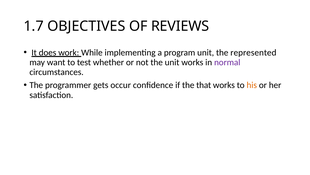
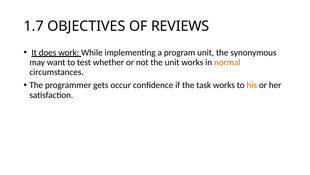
represented: represented -> synonymous (253, 52)
normal colour: purple -> orange (227, 62)
that: that -> task (204, 85)
